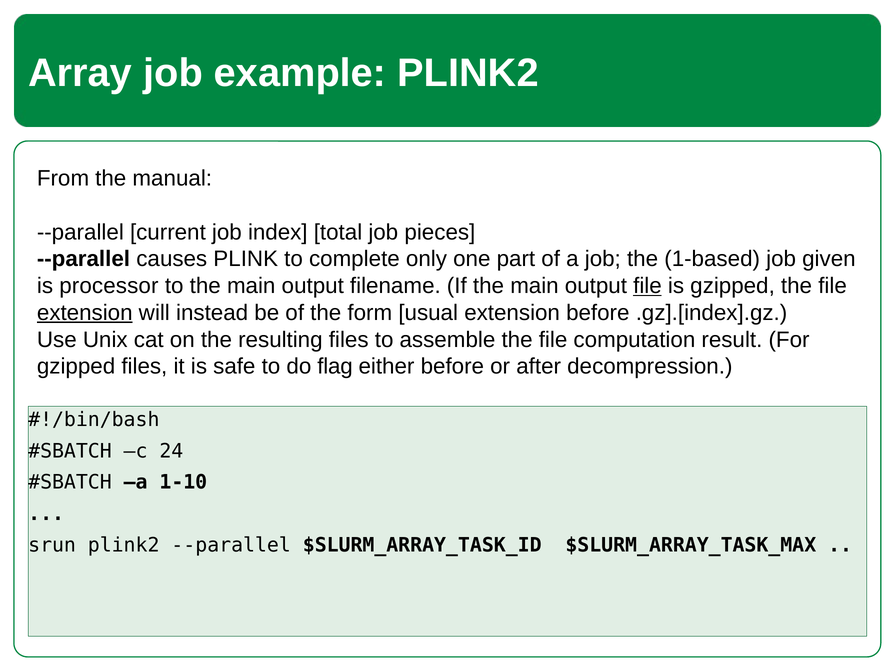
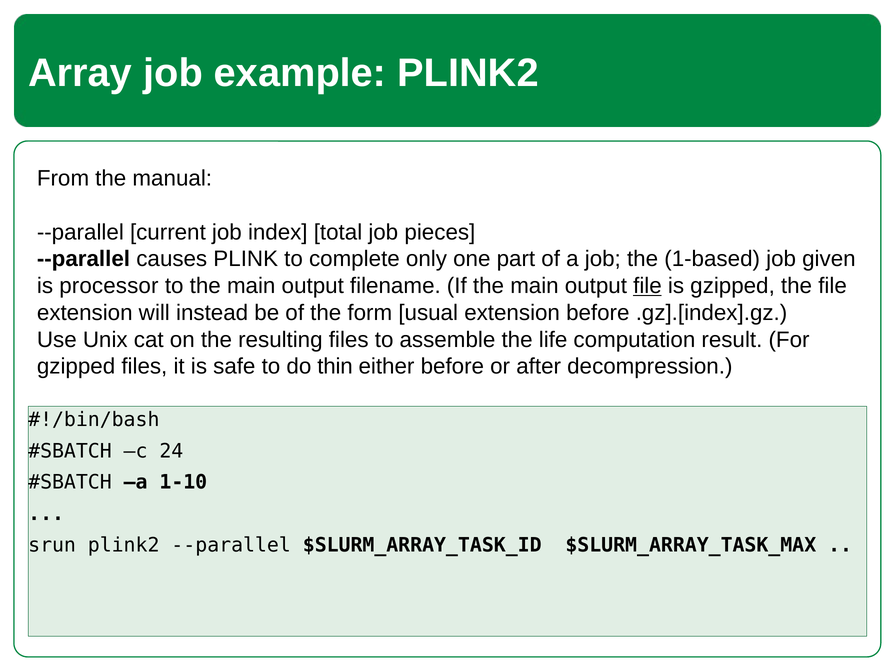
extension underline: present -> none (85, 313)
assemble the file: file -> life (553, 340)
flag: flag -> thin (335, 367)
